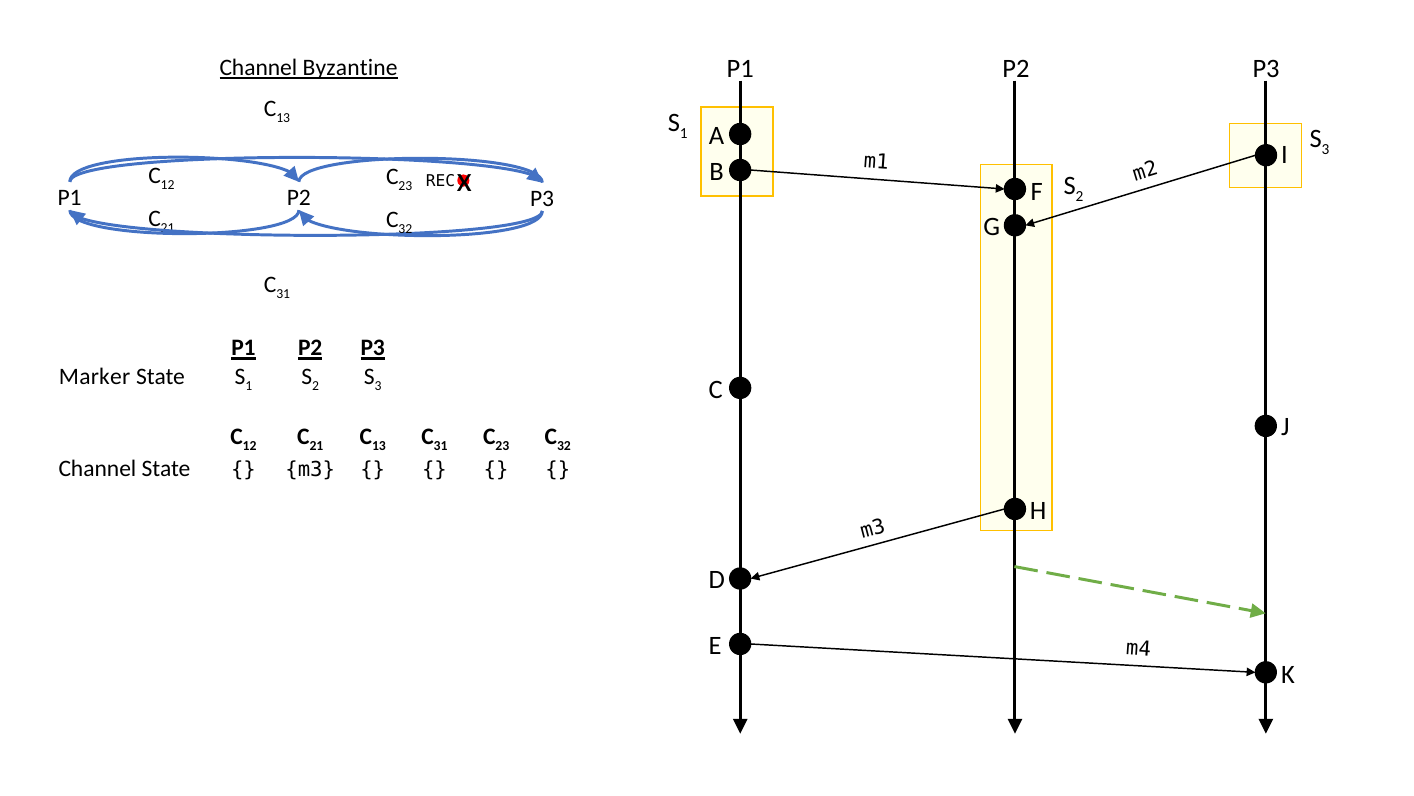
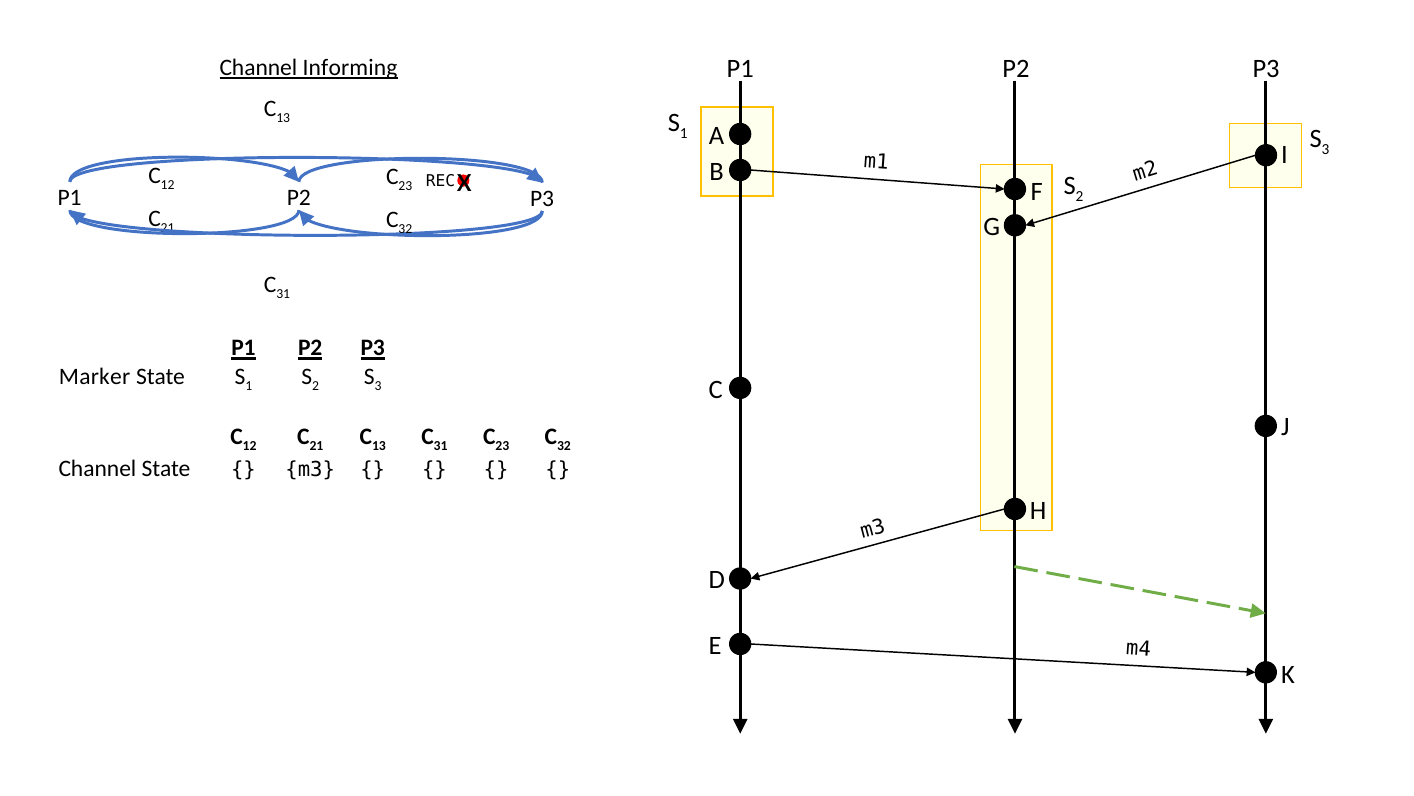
Byzantine: Byzantine -> Informing (350, 67)
